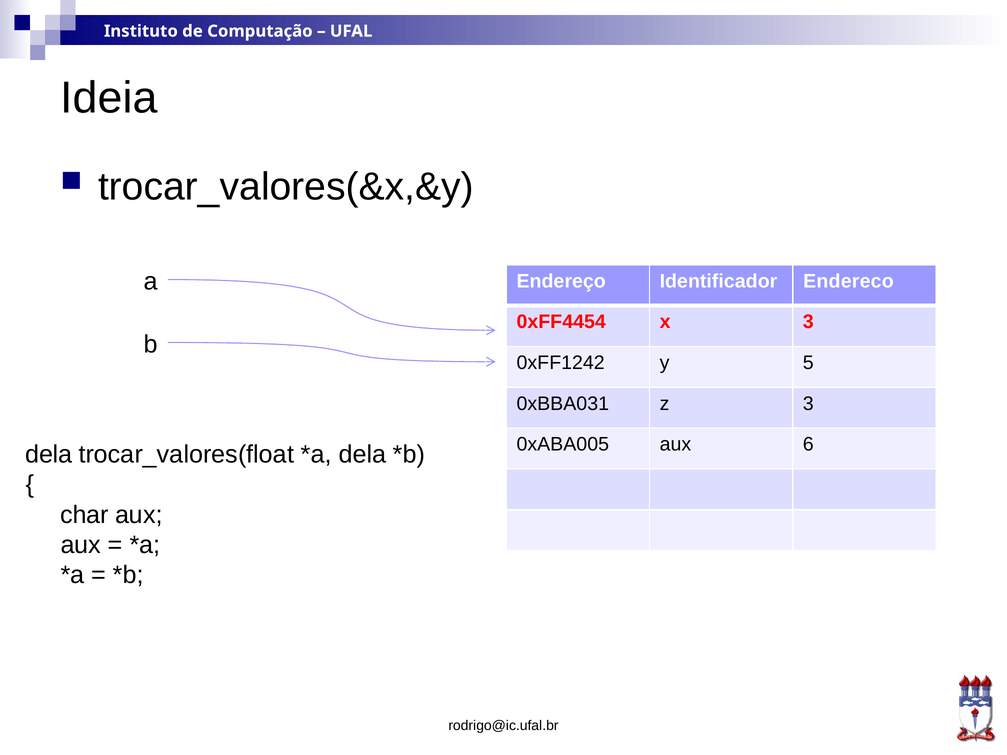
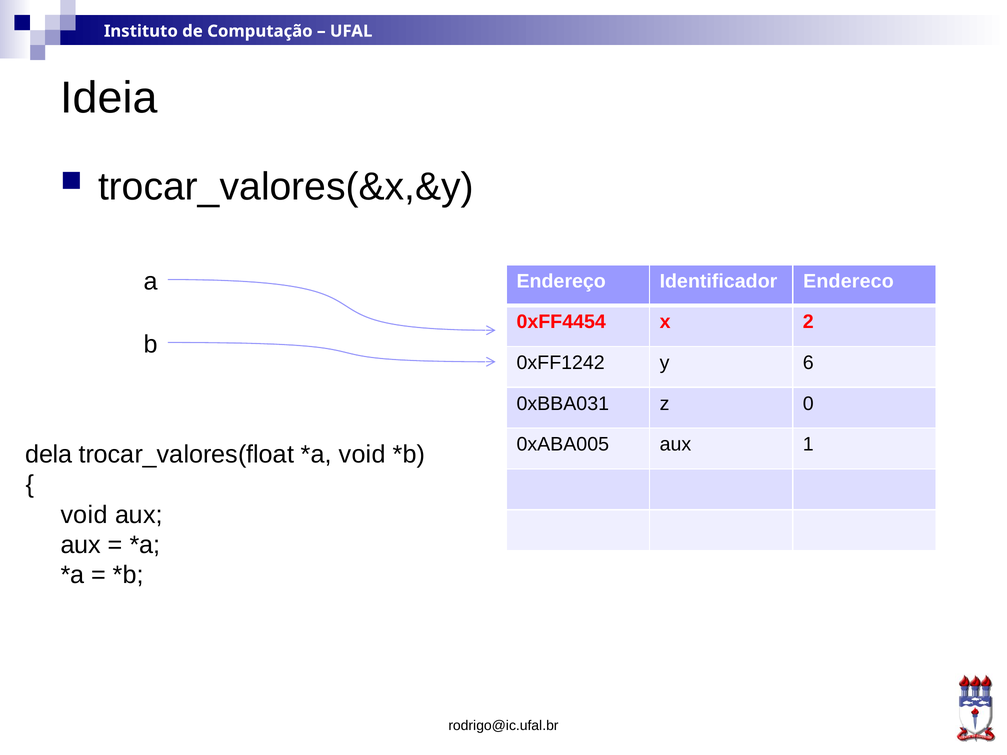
x 3: 3 -> 2 (808, 322)
5: 5 -> 6 (808, 363)
z 3: 3 -> 0 (808, 404)
6: 6 -> 1 (808, 445)
dela: dela -> void (362, 454)
char: char -> void (84, 515)
